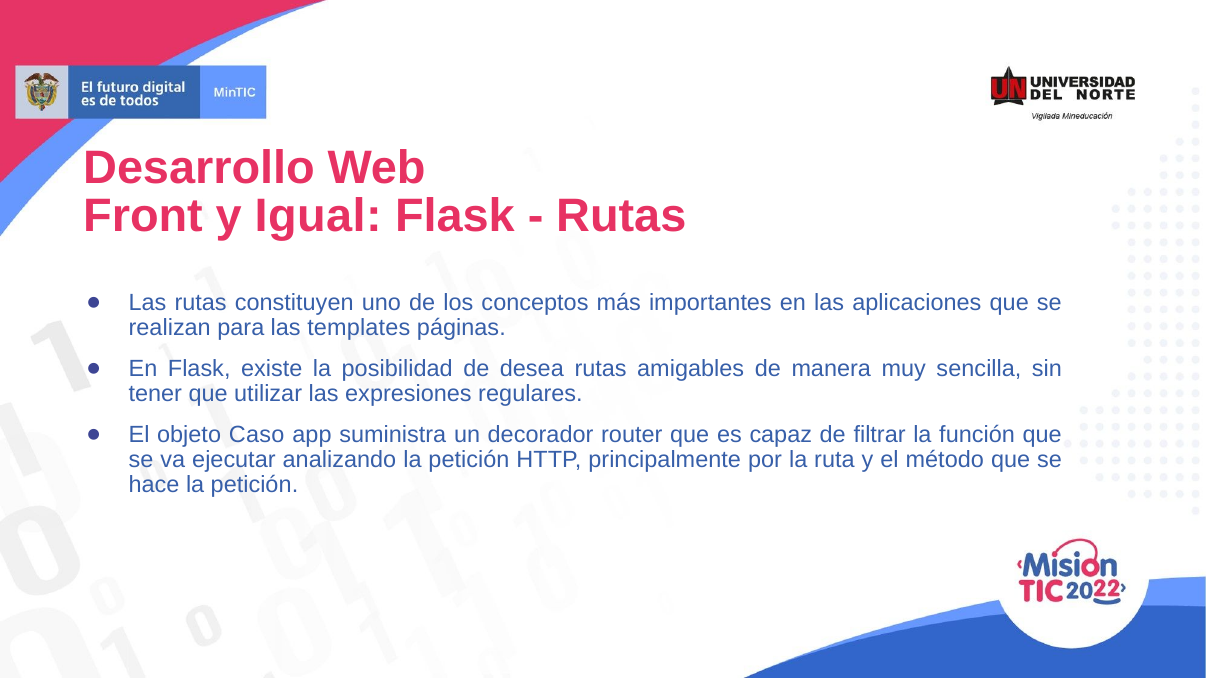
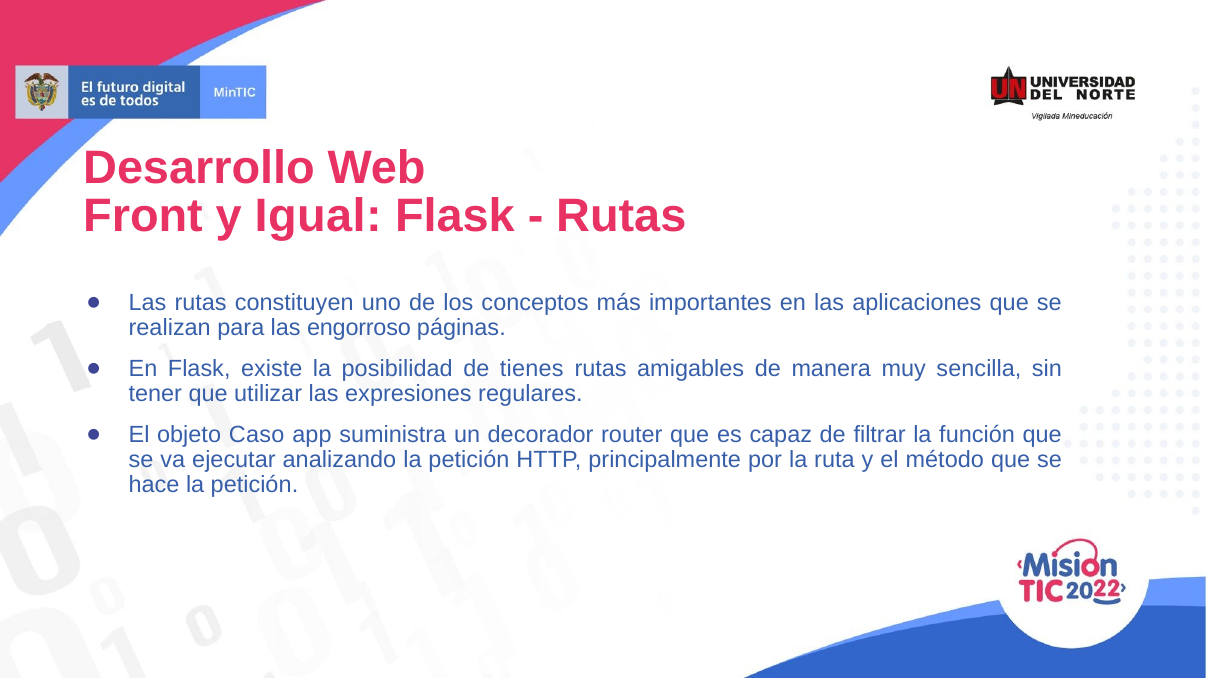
templates: templates -> engorroso (359, 328)
desea: desea -> tienes (532, 369)
